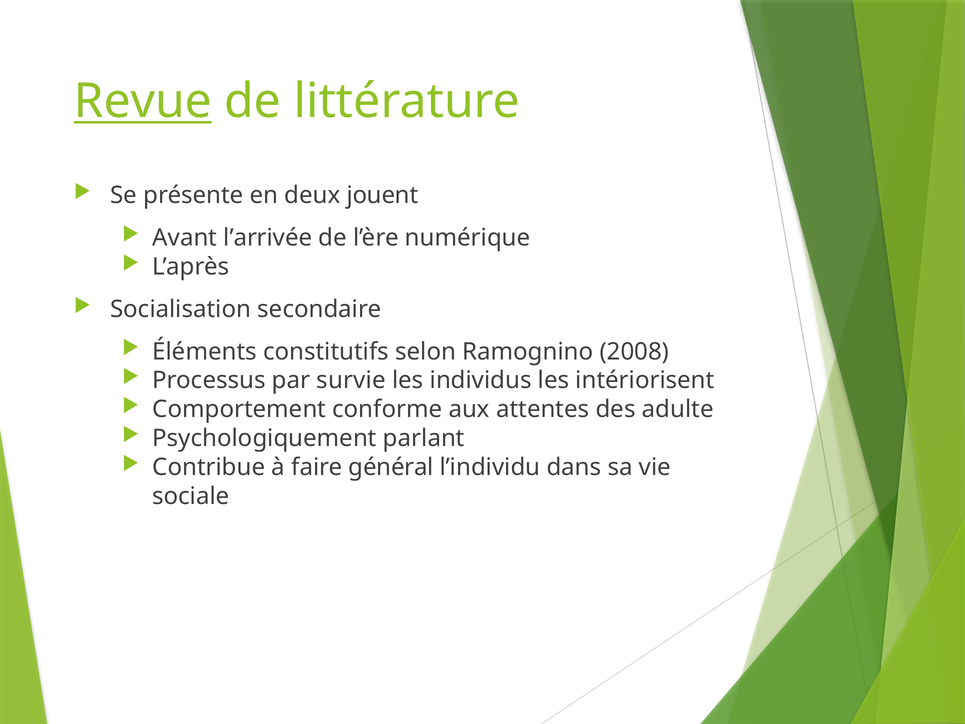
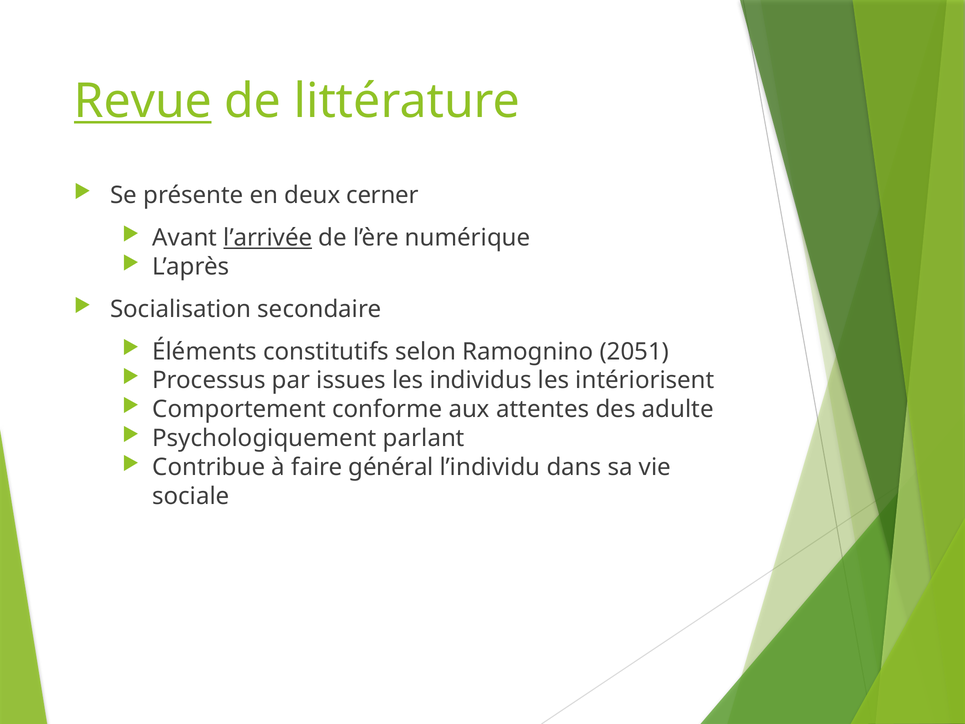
jouent: jouent -> cerner (382, 195)
l’arrivée underline: none -> present (268, 238)
2008: 2008 -> 2051 (634, 351)
survie: survie -> issues (351, 380)
